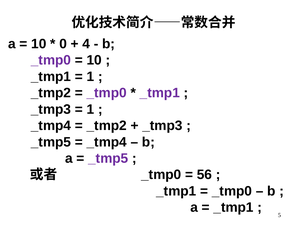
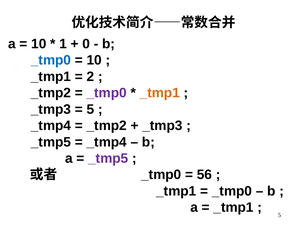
0: 0 -> 1 (63, 44)
4: 4 -> 0 (86, 44)
_tmp0 colour: purple -> blue (51, 60)
1: 1 -> 2 (90, 77)
_tmp1 colour: purple -> orange (160, 93)
1: 1 -> 5 (90, 109)
